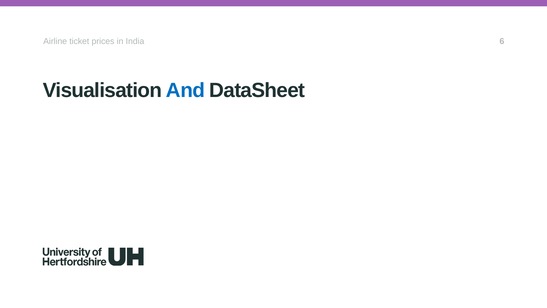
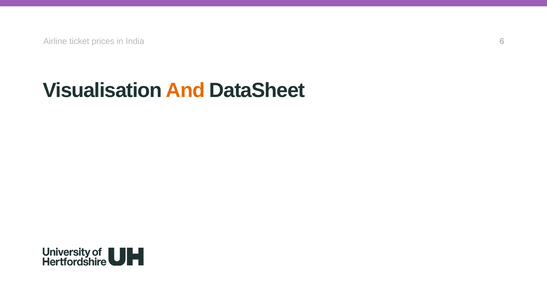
And colour: blue -> orange (185, 90)
